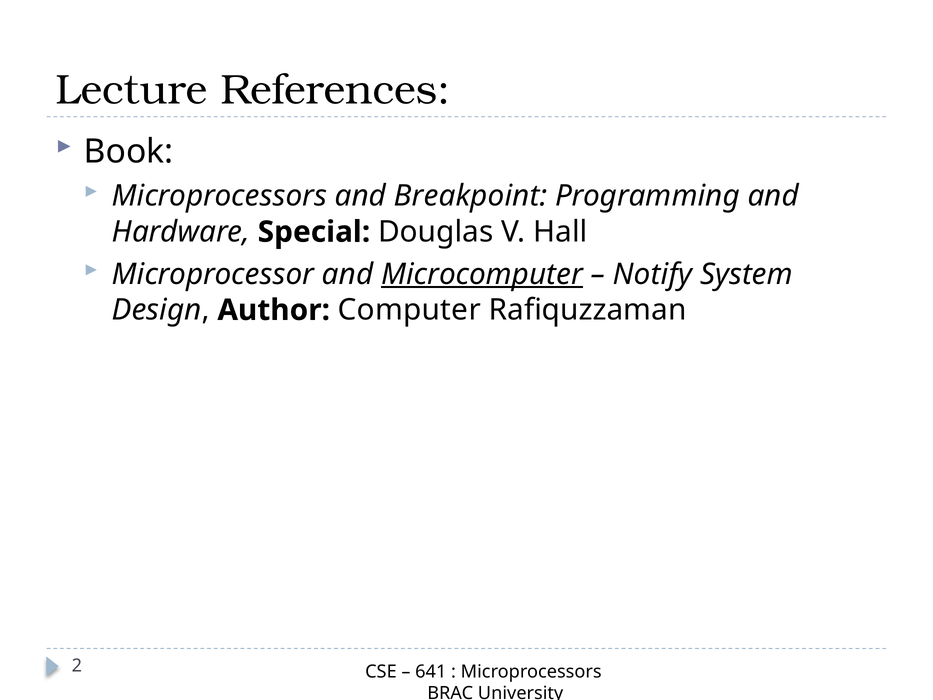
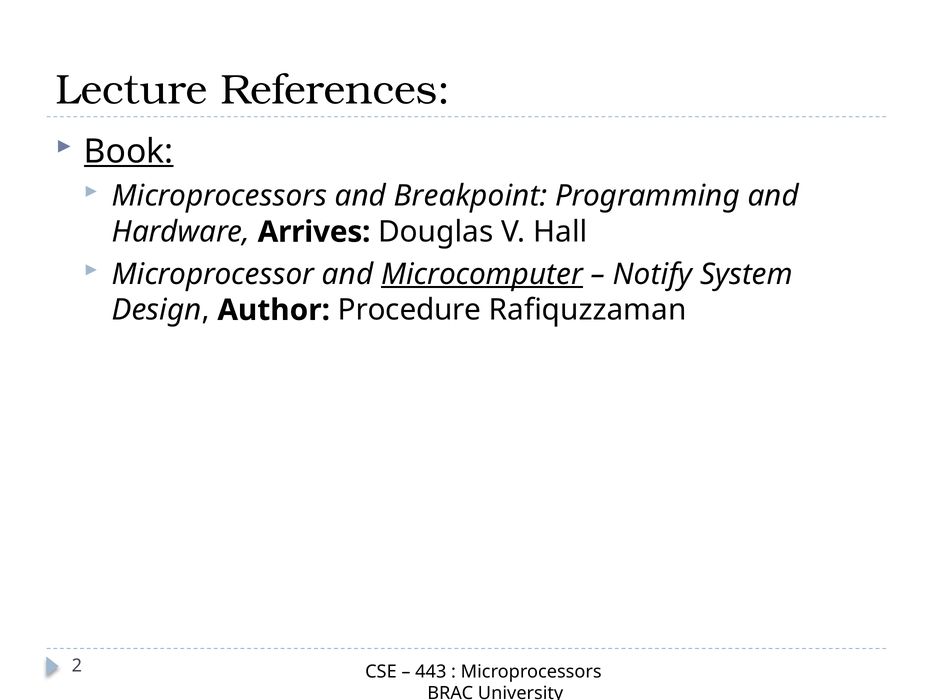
Book underline: none -> present (129, 152)
Special: Special -> Arrives (314, 232)
Computer: Computer -> Procedure (410, 310)
641: 641 -> 443 (431, 671)
